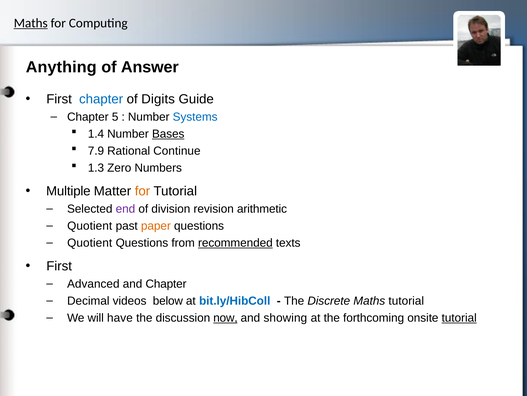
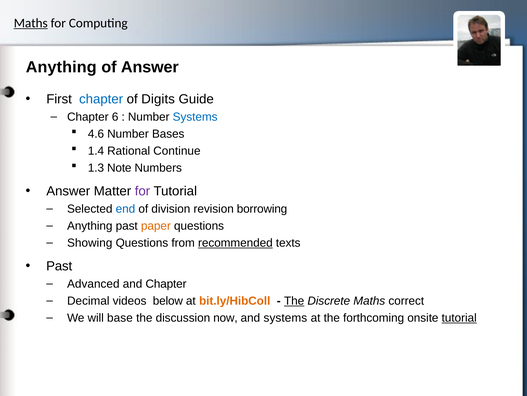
5: 5 -> 6 (115, 117)
1.4: 1.4 -> 4.6 (96, 134)
Bases underline: present -> none (168, 134)
7.9: 7.9 -> 1.4 (96, 151)
Zero: Zero -> Note (119, 168)
Multiple: Multiple -> Answer (68, 191)
for colour: orange -> purple (142, 191)
end colour: purple -> blue (125, 209)
arithmetic: arithmetic -> borrowing (262, 209)
Quotient: Quotient -> Anything (90, 225)
Quotient: Quotient -> Showing (90, 242)
First: First -> Past (59, 266)
bit.ly/HibColl colour: blue -> orange (235, 300)
The underline: none -> present (294, 300)
Maths tutorial: tutorial -> correct (406, 300)
have: have -> base (120, 317)
now underline: present -> none (225, 317)
and showing: showing -> systems (285, 317)
